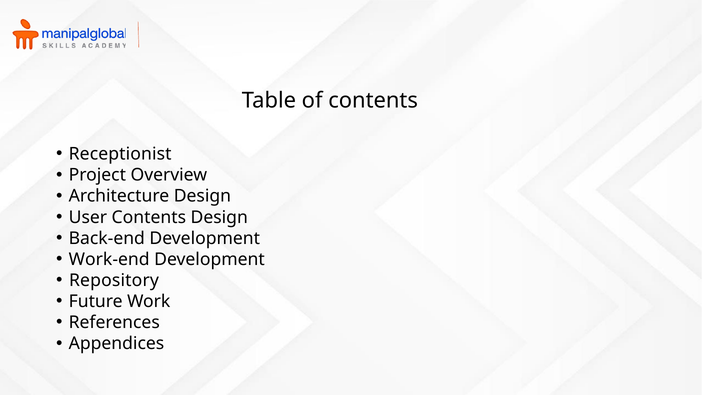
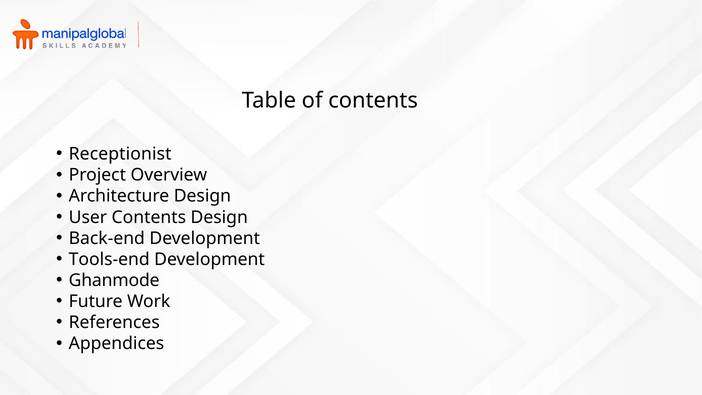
Work-end: Work-end -> Tools-end (109, 259)
Repository: Repository -> Ghanmode (114, 280)
